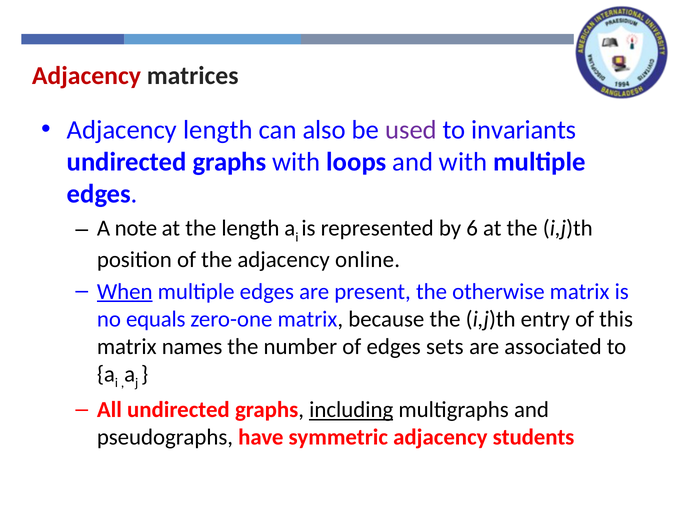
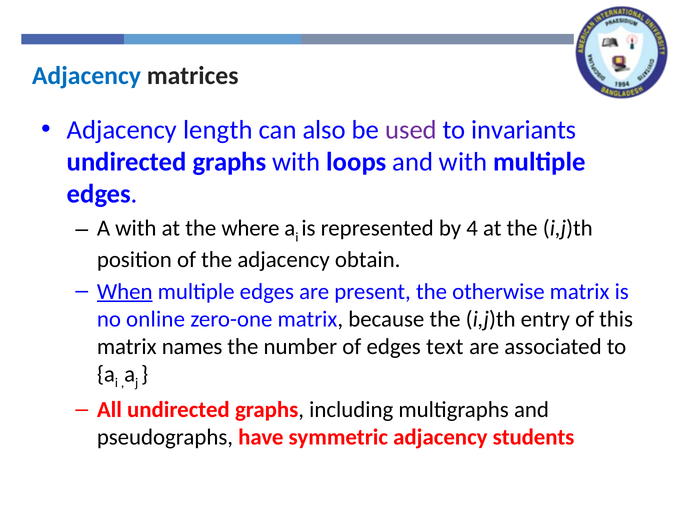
Adjacency colour: red -> blue (86, 75)
A note: note -> with (136, 228)
the length: length -> where (250, 228)
6: 6 -> 4 (472, 228)
online: online -> obtain (368, 259)
equals: equals -> online (156, 319)
sets: sets -> text (445, 346)
including underline: present -> none (351, 409)
